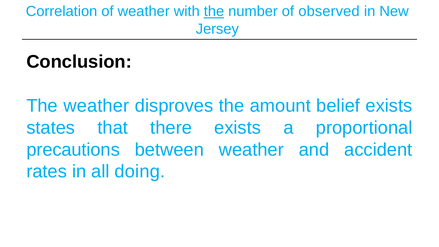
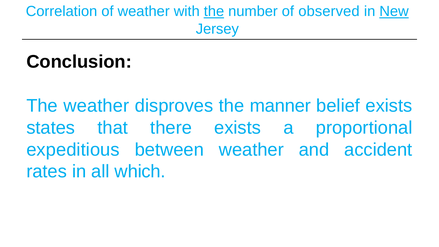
New underline: none -> present (394, 11)
amount: amount -> manner (280, 106)
precautions: precautions -> expeditious (73, 150)
doing: doing -> which (140, 172)
